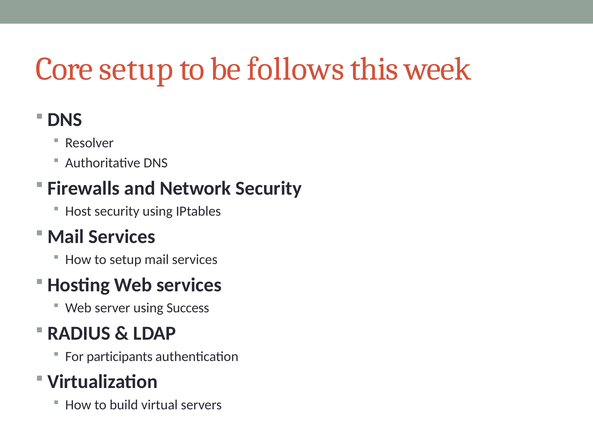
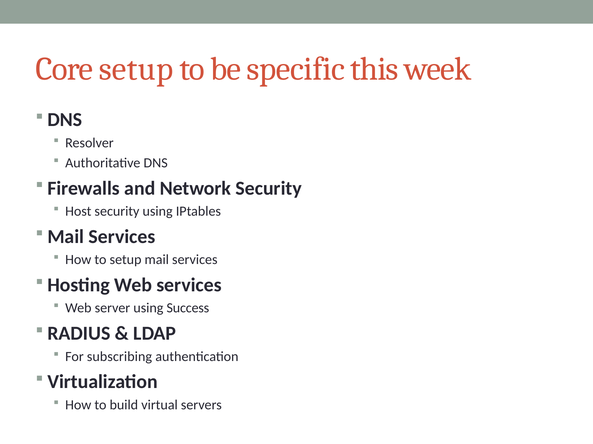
follows: follows -> specific (296, 69)
participants: participants -> subscribing (119, 357)
